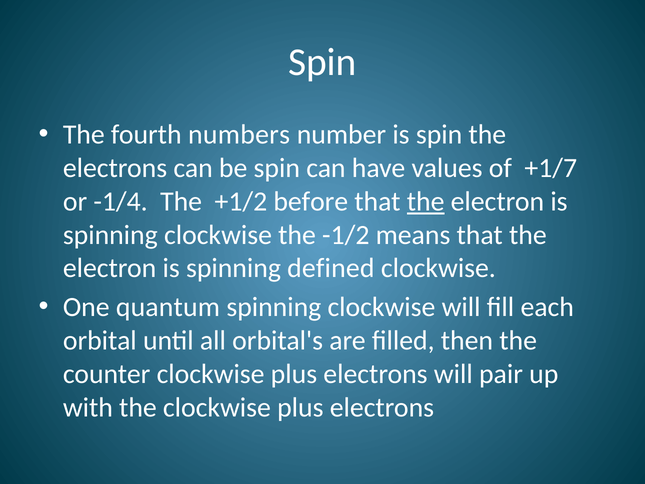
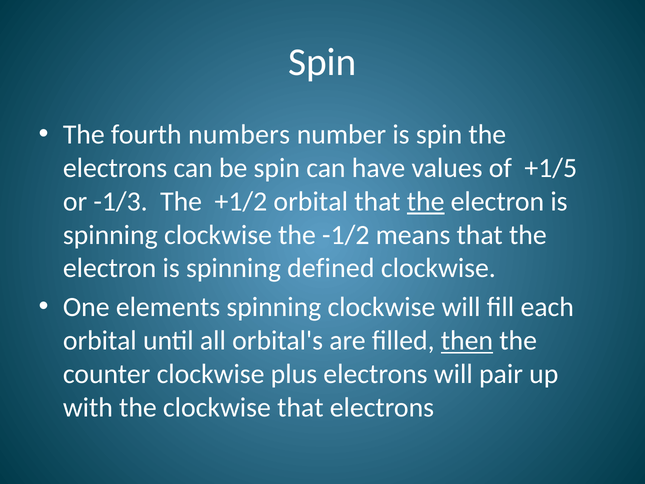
+1/7: +1/7 -> +1/5 (551, 168)
-1/4: -1/4 -> -1/3 (121, 201)
+1/2 before: before -> orbital (311, 201)
quantum: quantum -> elements (168, 307)
then underline: none -> present (467, 341)
the clockwise plus: plus -> that (300, 407)
